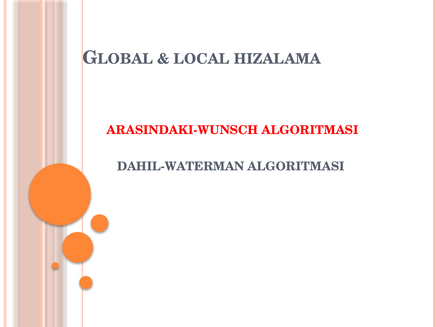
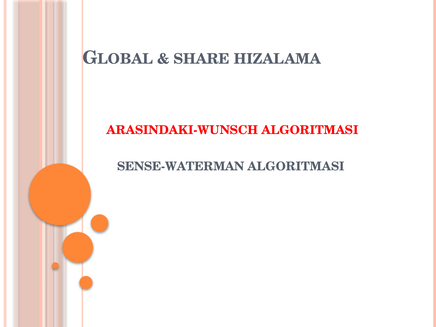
LOCAL: LOCAL -> SHARE (202, 59)
DAHIL-WATERMAN: DAHIL-WATERMAN -> SENSE-WATERMAN (181, 167)
